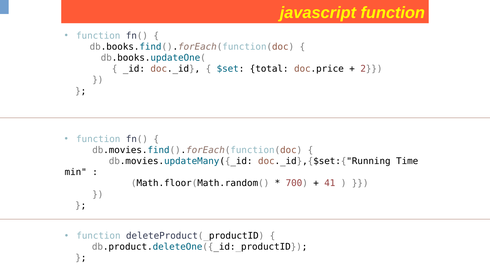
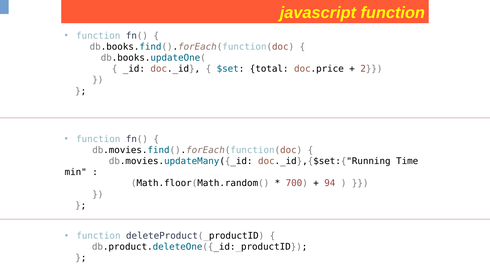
41: 41 -> 94 (330, 183)
